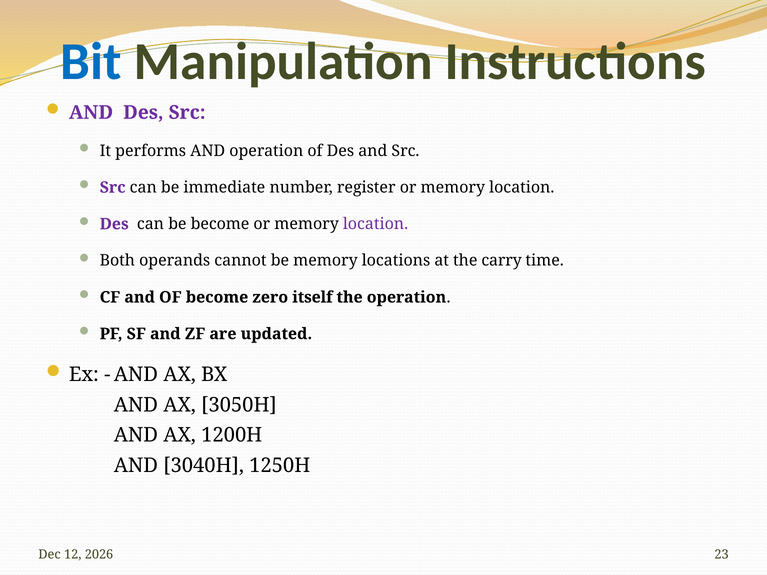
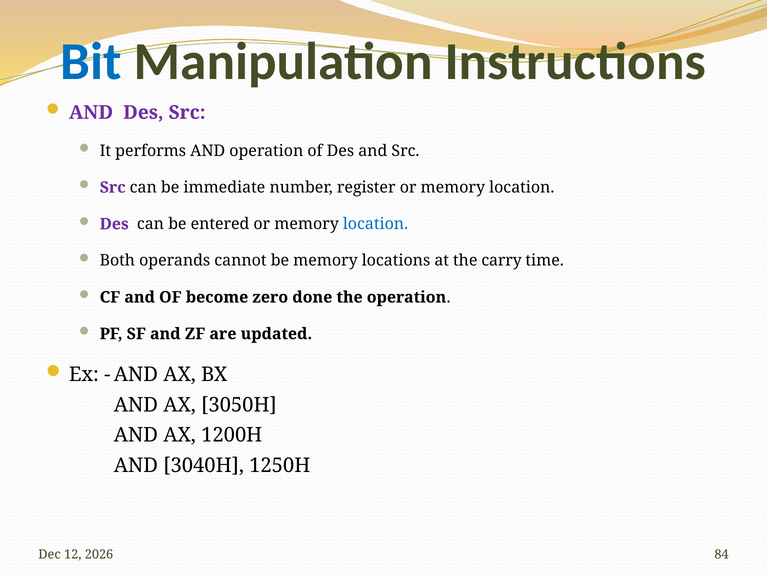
be become: become -> entered (220, 224)
location colour: purple -> blue (376, 224)
itself: itself -> done (312, 297)
23: 23 -> 84 (722, 555)
